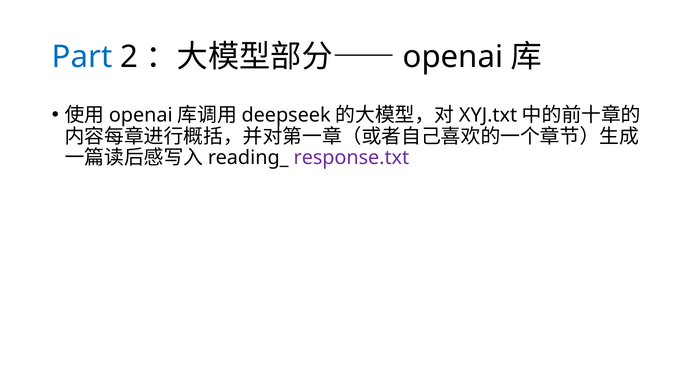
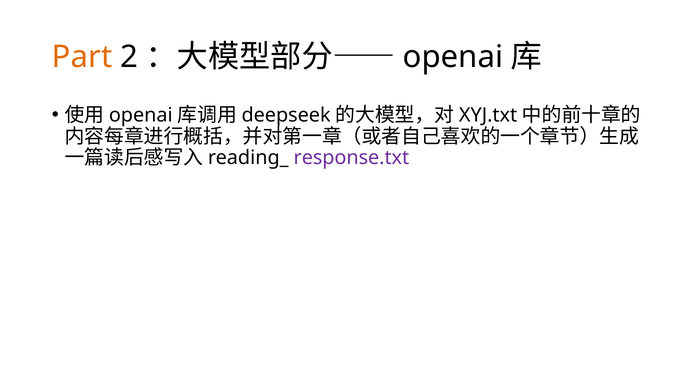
Part colour: blue -> orange (82, 57)
